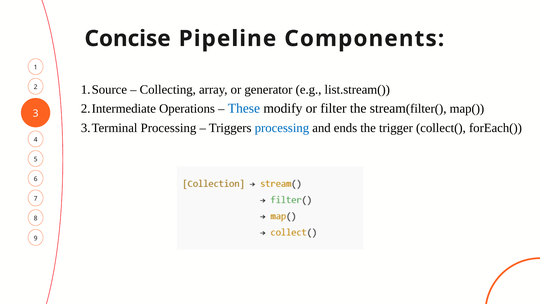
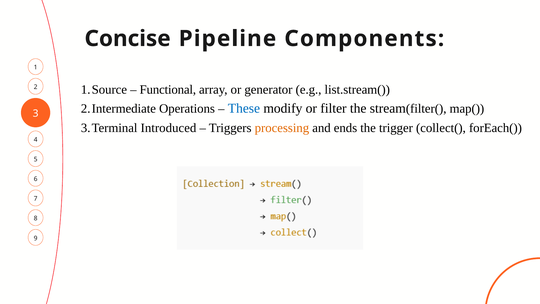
Collecting: Collecting -> Functional (168, 90)
Processing: Processing -> Introduced (168, 128)
processing colour: blue -> orange (282, 128)
